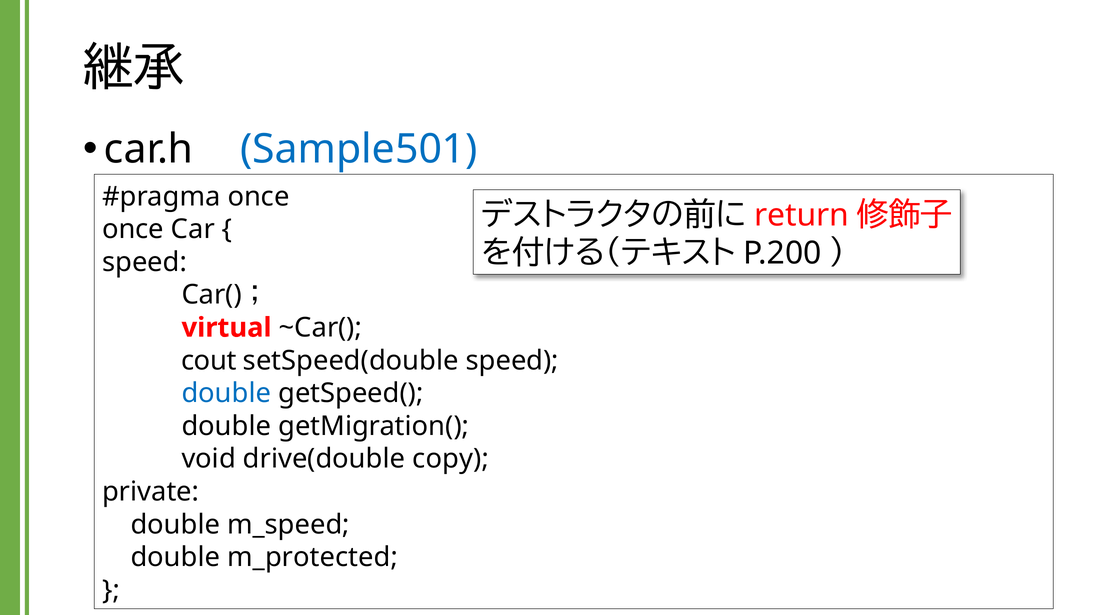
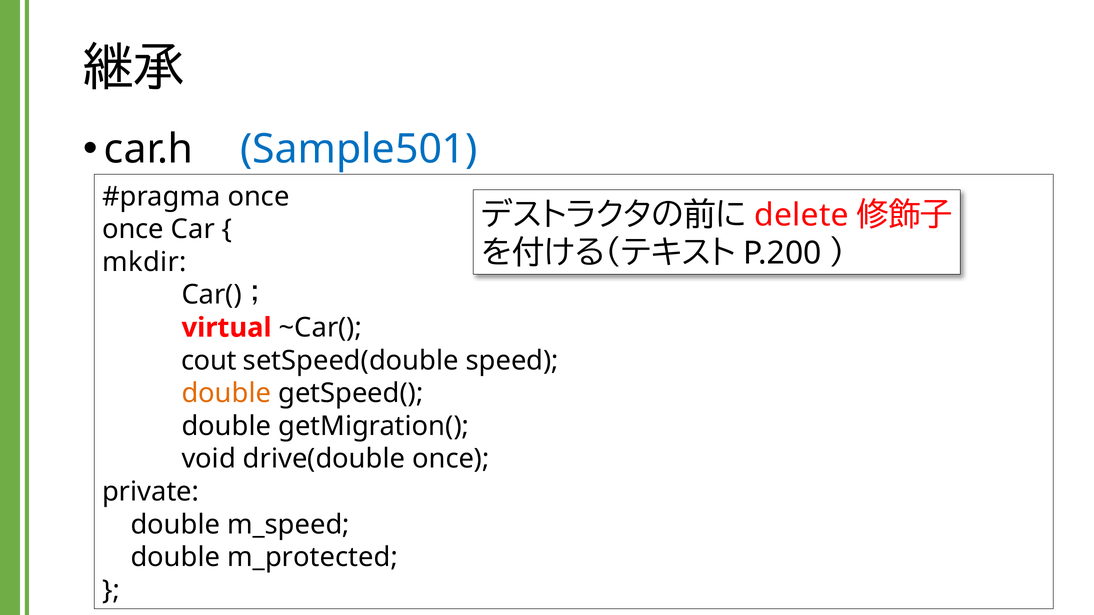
return: return -> delete (802, 215)
speed: speed -> mkdir (144, 262)
double colour: blue -> orange (226, 394)
drive(double copy: copy -> once (451, 459)
